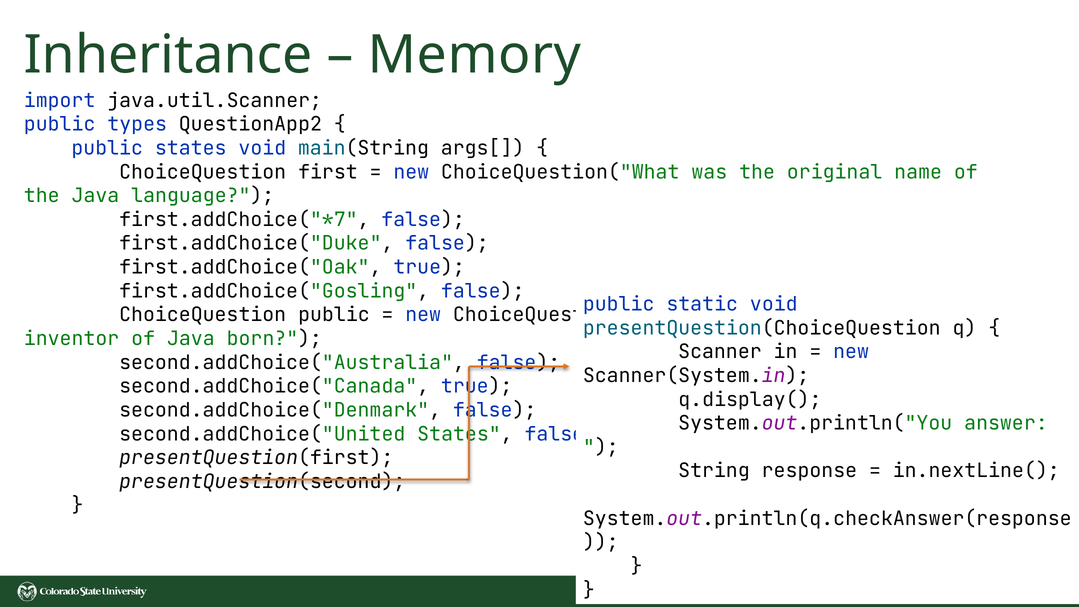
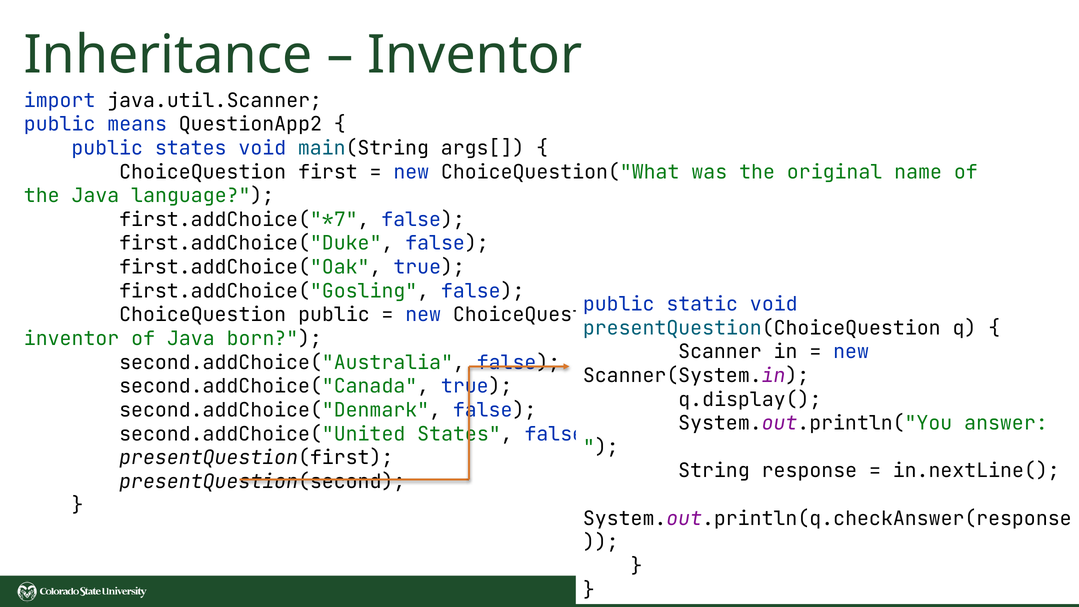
Memory: Memory -> Inventor (475, 55)
types: types -> means (137, 124)
